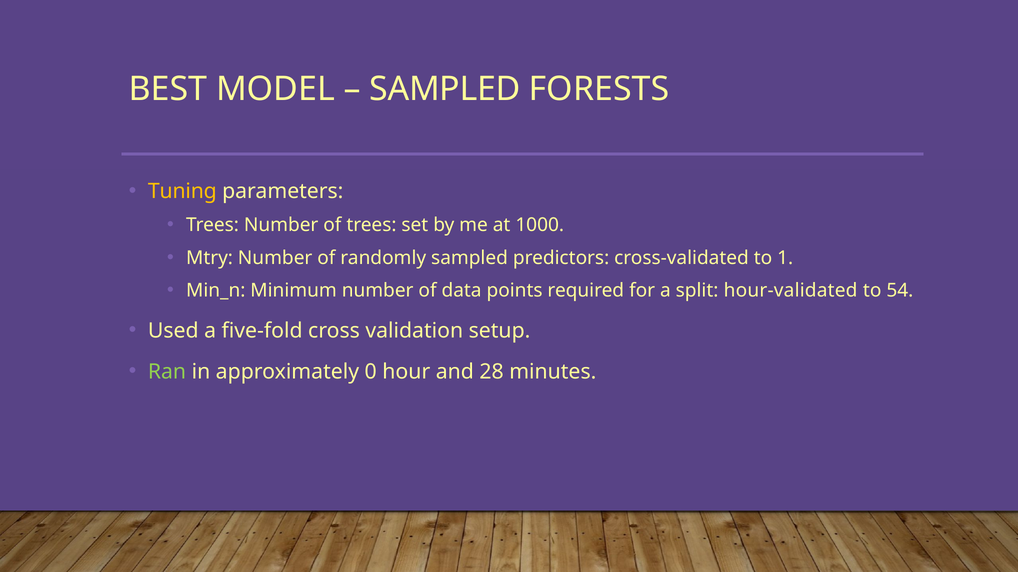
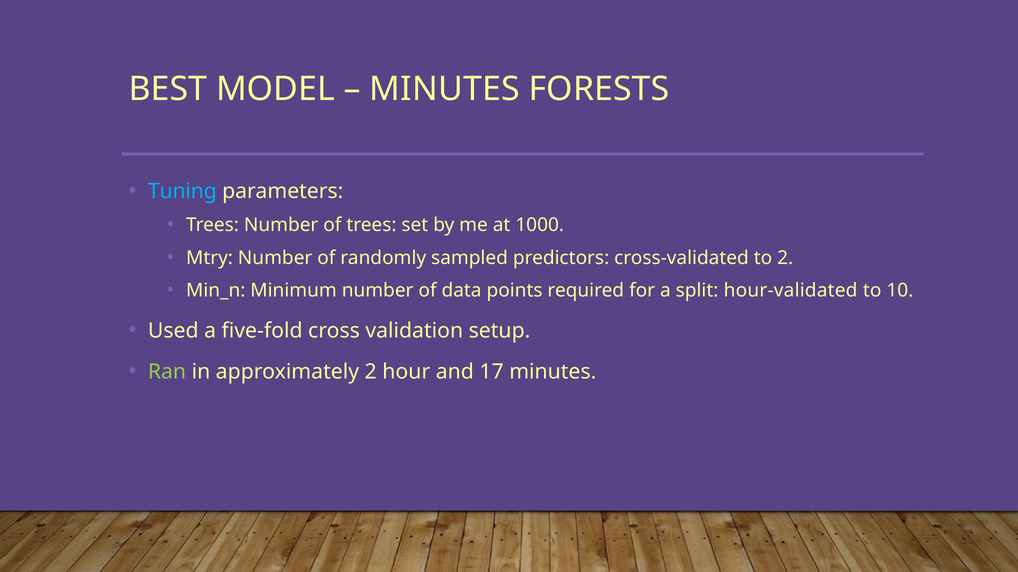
SAMPLED: SAMPLED -> MINUTES (445, 89)
Tuning colour: yellow -> light blue (182, 191)
to 1: 1 -> 2 (785, 258)
54: 54 -> 10 (900, 291)
approximately 0: 0 -> 2 (371, 372)
28: 28 -> 17 (492, 372)
